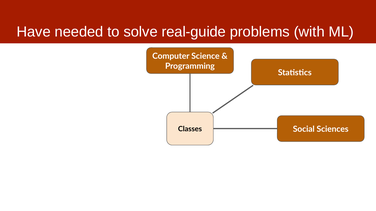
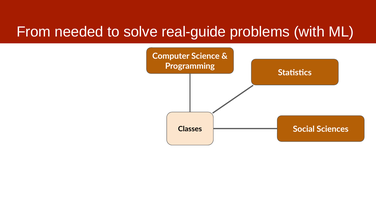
Have: Have -> From (34, 32)
